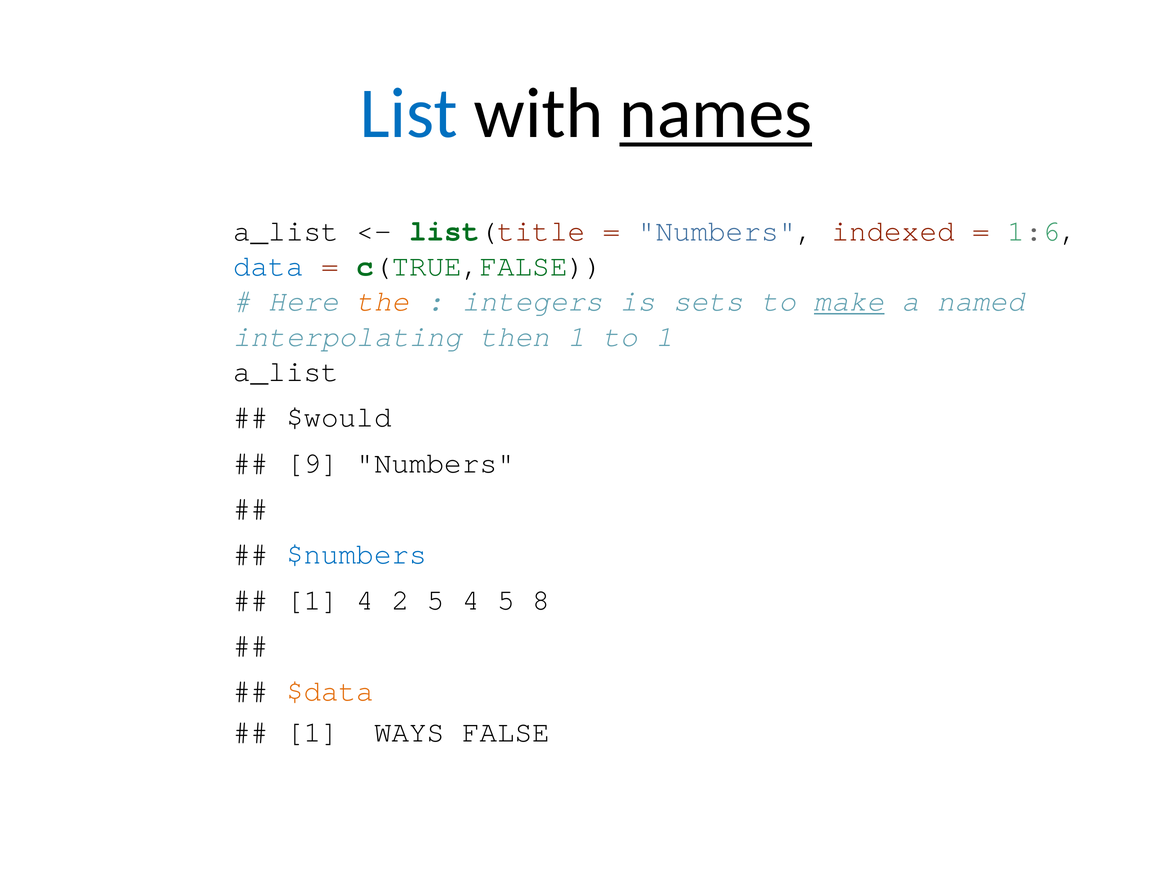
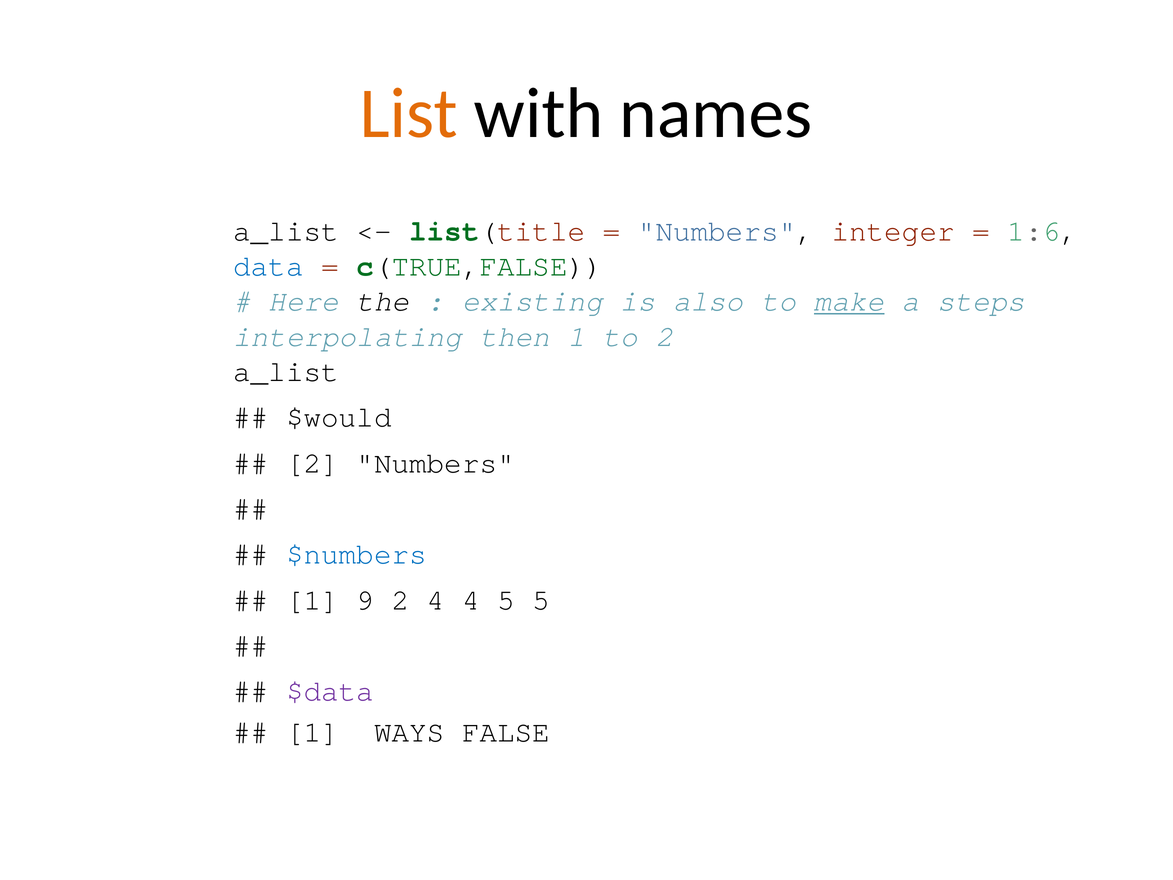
List colour: blue -> orange (409, 114)
names underline: present -> none (716, 114)
indexed: indexed -> integer (893, 231)
the colour: orange -> black (383, 301)
integers: integers -> existing (532, 301)
sets: sets -> also (708, 301)
named: named -> steps (981, 301)
to 1: 1 -> 2 (664, 336)
9: 9 -> 2 (312, 463)
1 4: 4 -> 9 (365, 600)
2 5: 5 -> 4 (436, 600)
5 8: 8 -> 5 (541, 600)
$data colour: orange -> purple (330, 691)
